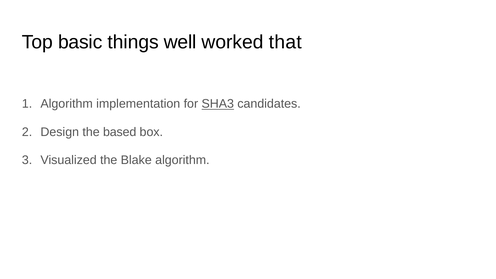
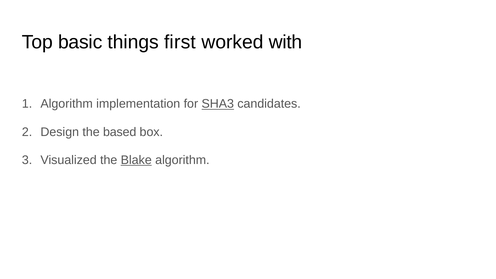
well: well -> first (180, 42)
that: that -> with (286, 42)
Blake underline: none -> present (136, 160)
